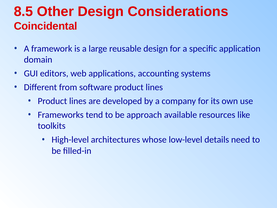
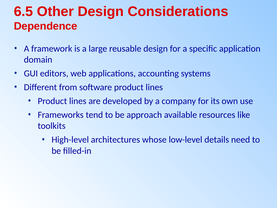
8.5: 8.5 -> 6.5 (23, 12)
Coincidental: Coincidental -> Dependence (46, 26)
